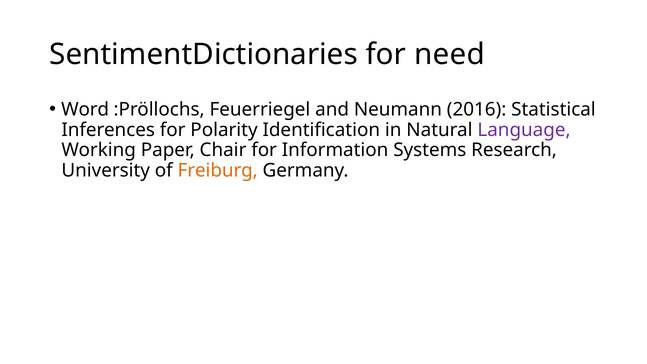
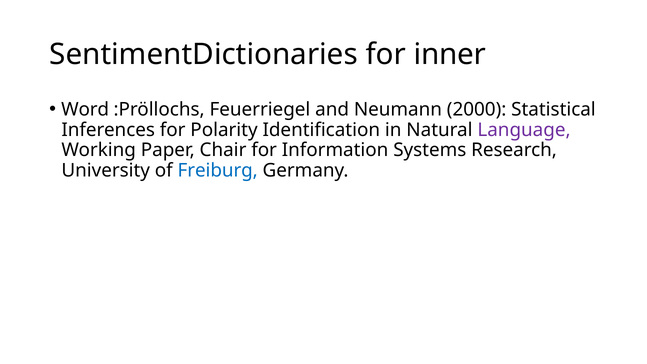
need: need -> inner (450, 54)
2016: 2016 -> 2000 (477, 109)
Freiburg colour: orange -> blue (218, 171)
